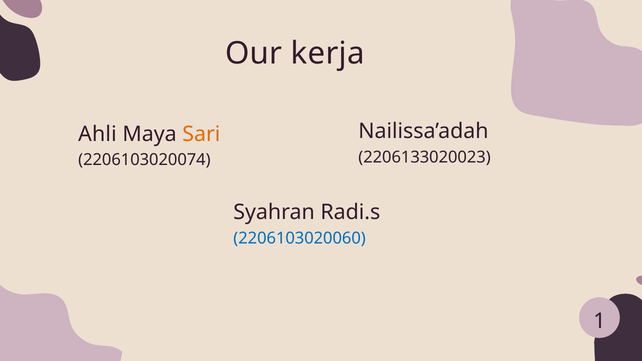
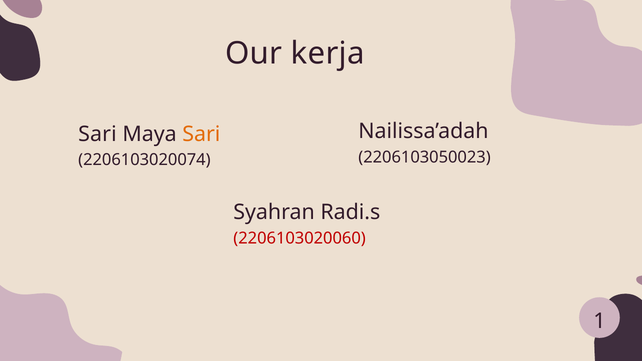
Ahli: Ahli -> Sari (97, 134)
2206133020023: 2206133020023 -> 2206103050023 (425, 157)
2206103020060 colour: blue -> red (300, 238)
